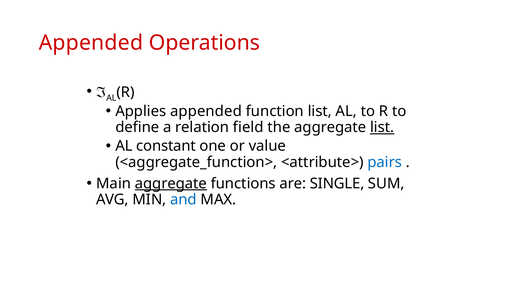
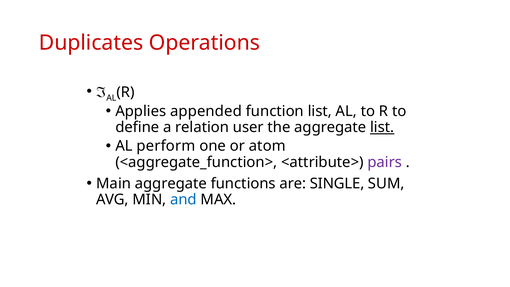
Appended: Appended -> Duplicates (91, 43)
field: field -> user (248, 127)
constant: constant -> perform (166, 146)
value: value -> atom (267, 146)
pairs colour: blue -> purple (385, 162)
aggregate underline: present -> none (171, 183)
